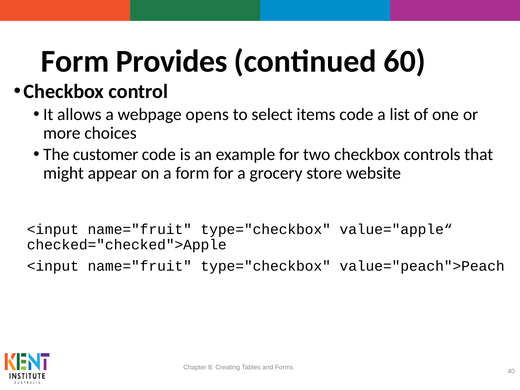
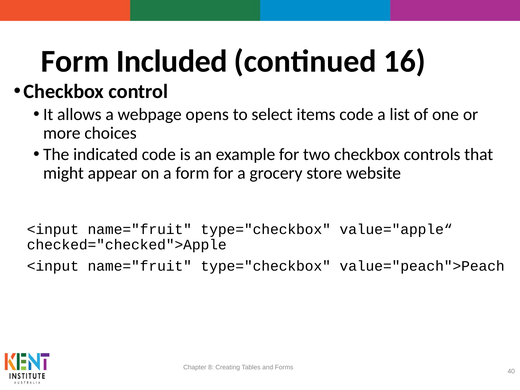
Provides: Provides -> Included (172, 61)
60: 60 -> 16 (405, 61)
customer: customer -> indicated (106, 154)
